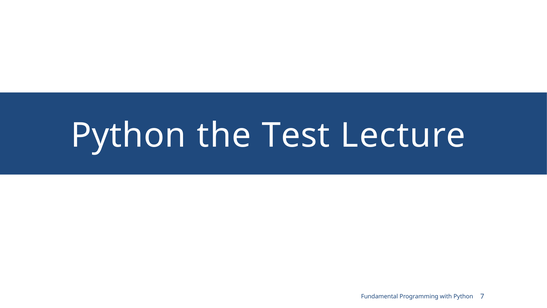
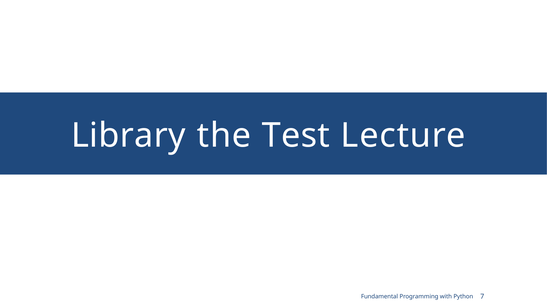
Python: Python -> Library (128, 135)
